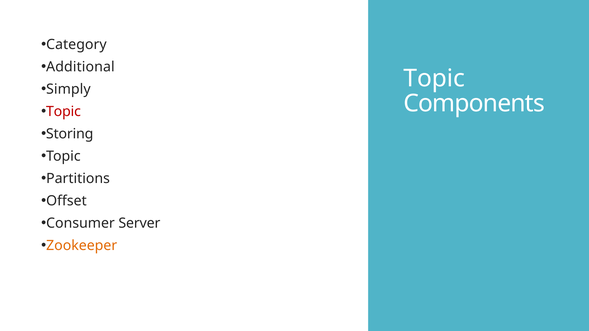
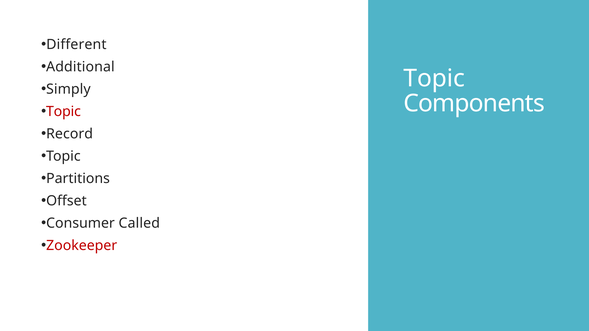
Category: Category -> Different (76, 45)
Storing: Storing -> Record (70, 134)
Server: Server -> Called (139, 224)
Zookeeper colour: orange -> red (82, 246)
